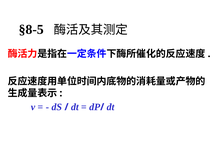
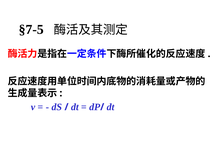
§8-5: §8-5 -> §7-5 (31, 30)
